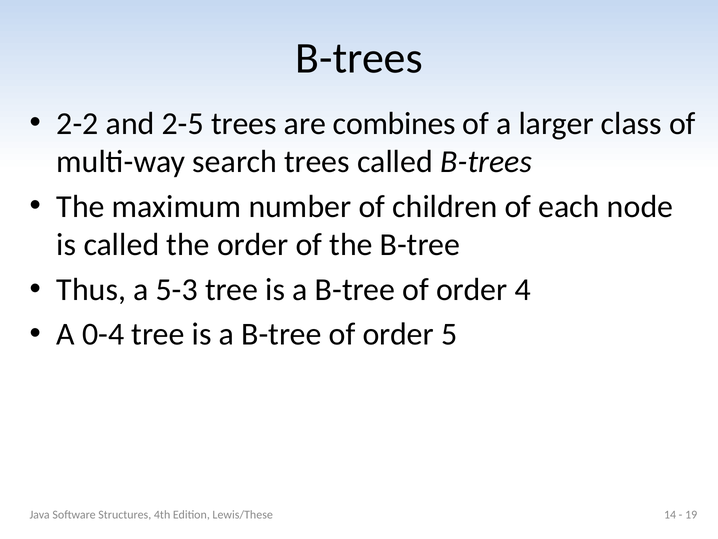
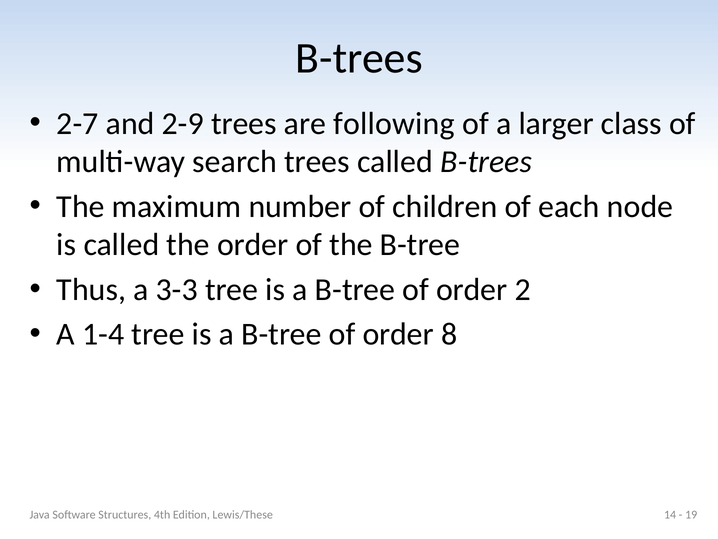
2-2: 2-2 -> 2-7 (78, 123)
2-5: 2-5 -> 2-9 (183, 123)
combines: combines -> following (394, 123)
5-3: 5-3 -> 3-3 (177, 289)
4: 4 -> 2 (523, 289)
0-4: 0-4 -> 1-4 (103, 334)
5: 5 -> 8 (449, 334)
